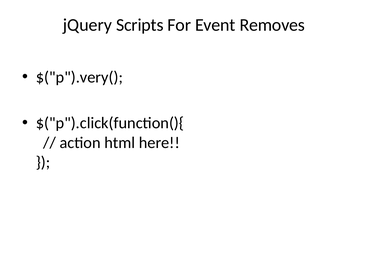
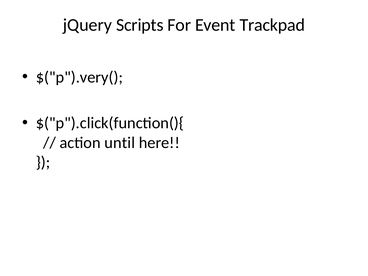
Removes: Removes -> Trackpad (272, 25)
html: html -> until (120, 143)
